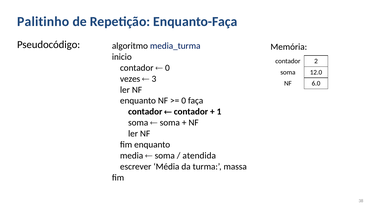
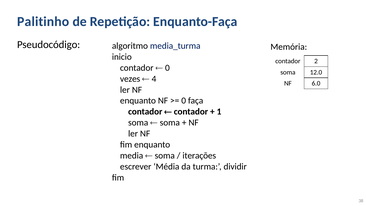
3: 3 -> 4 (154, 79)
atendida: atendida -> iterações (199, 156)
massa: massa -> dividir (235, 167)
